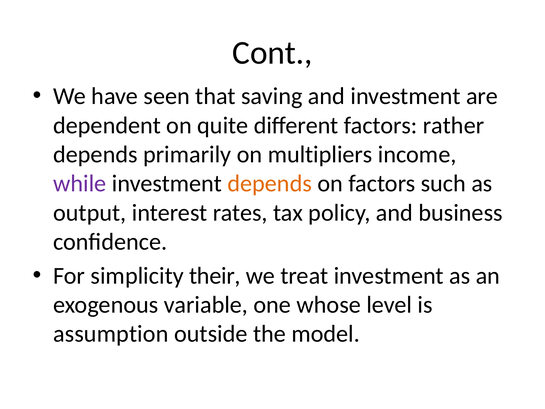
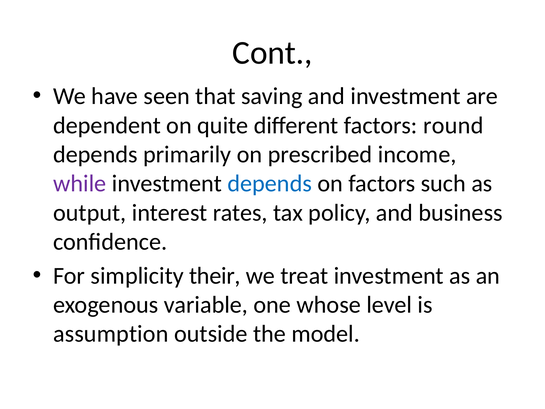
rather: rather -> round (453, 125)
multipliers: multipliers -> prescribed (320, 154)
depends colour: orange -> blue (270, 183)
